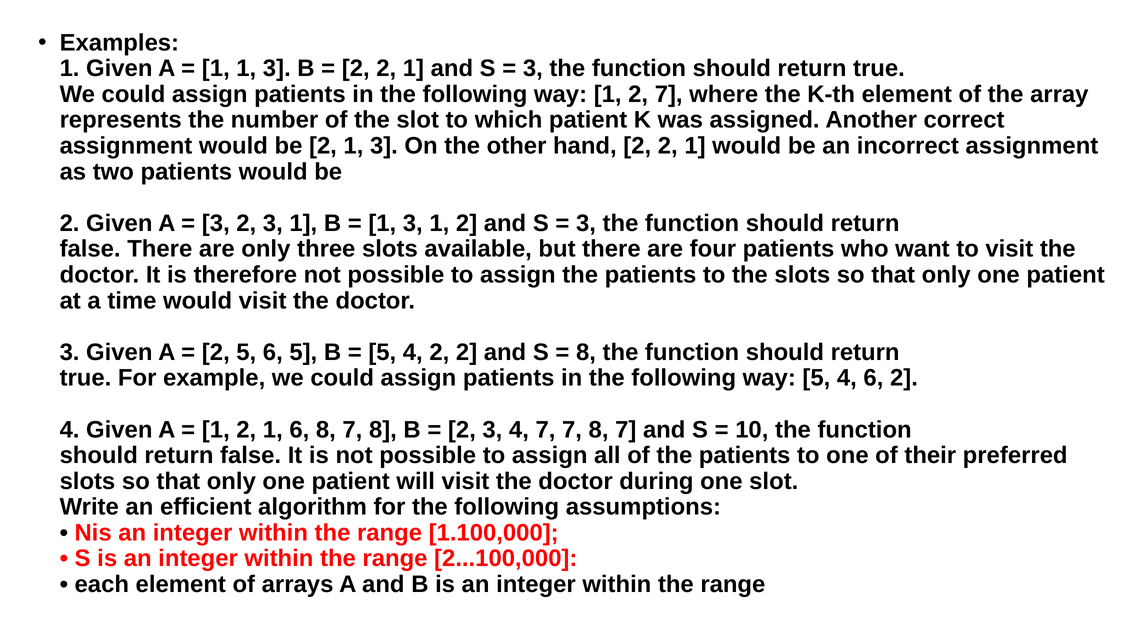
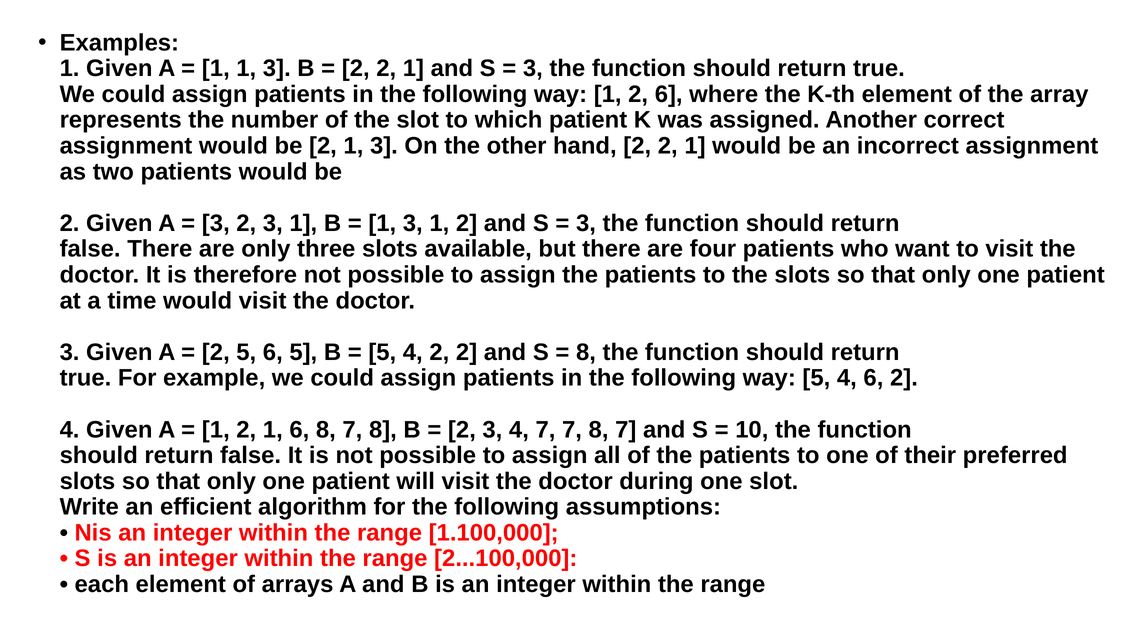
2 7: 7 -> 6 (669, 94)
